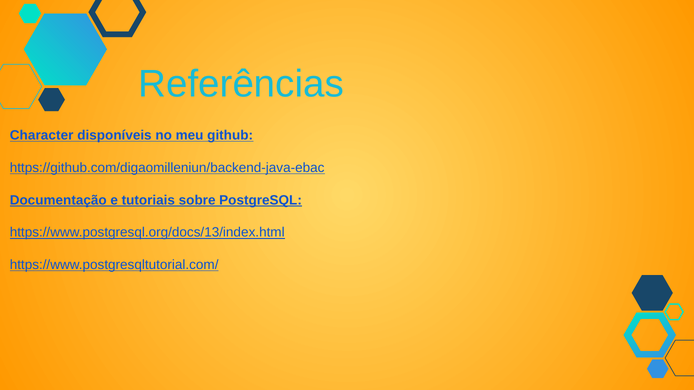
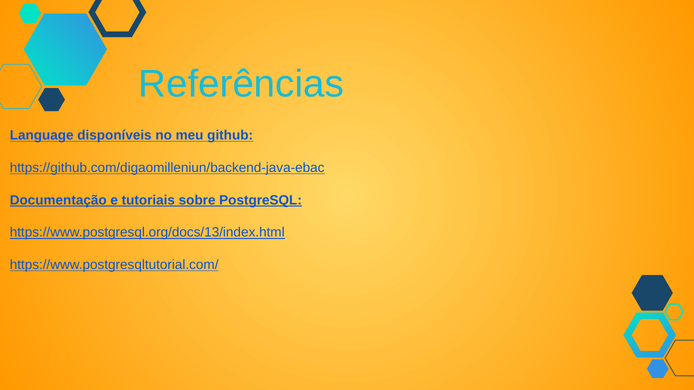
Character: Character -> Language (42, 136)
